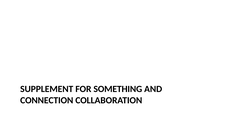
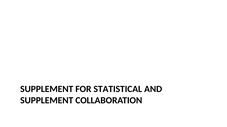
SOMETHING: SOMETHING -> STATISTICAL (118, 90)
CONNECTION: CONNECTION -> SUPPLEMENT (47, 101)
